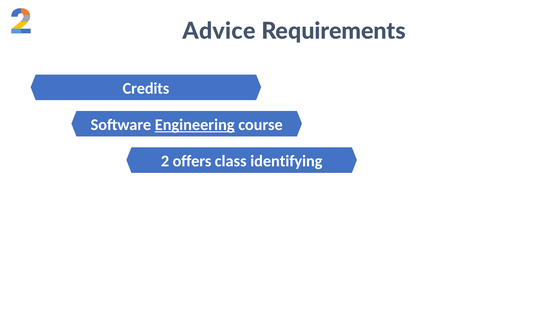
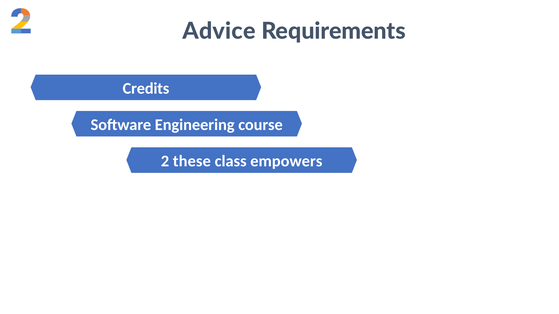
Engineering underline: present -> none (195, 125)
offers: offers -> these (192, 162)
identifying: identifying -> empowers (286, 162)
